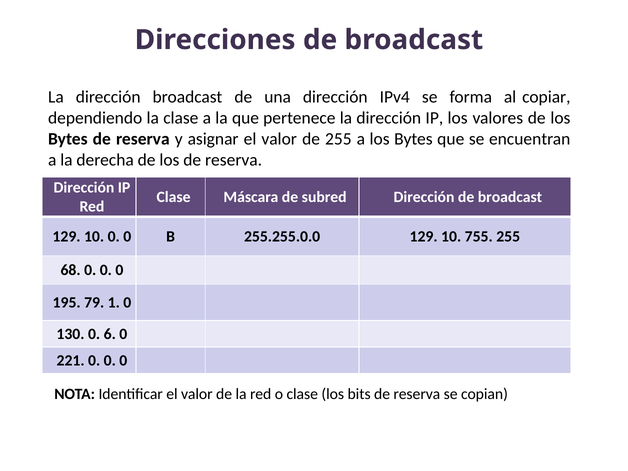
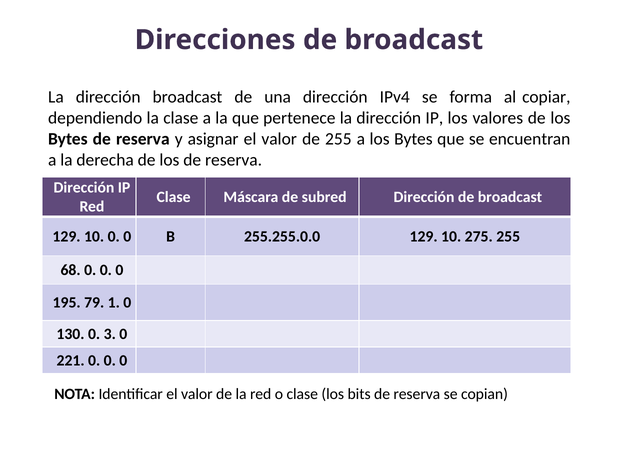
755: 755 -> 275 (479, 236)
6: 6 -> 3 (110, 334)
